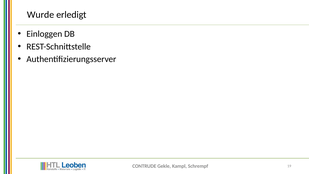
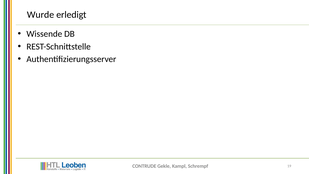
Einloggen: Einloggen -> Wissende (44, 34)
